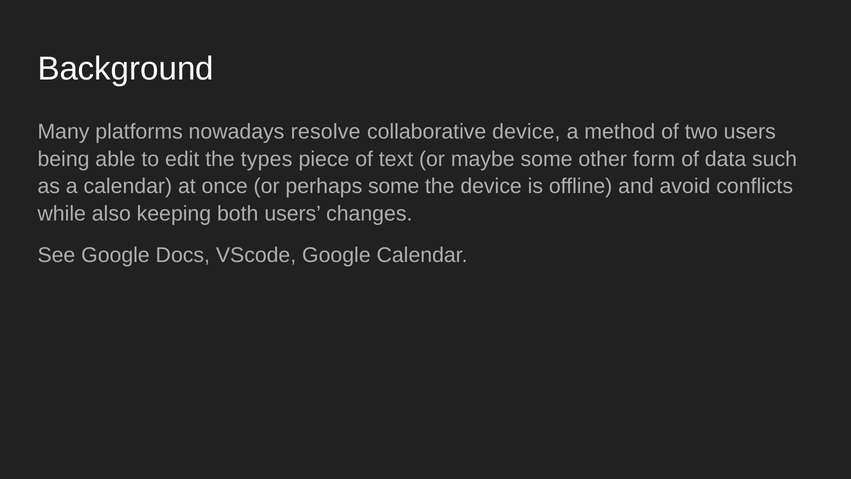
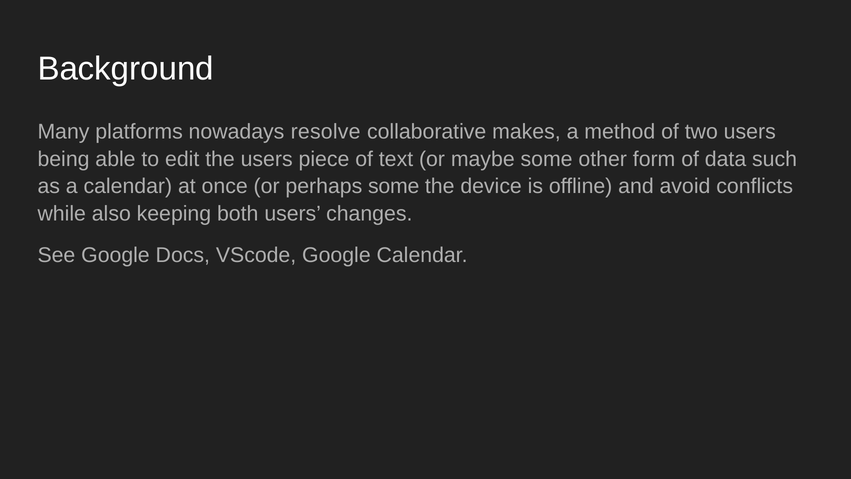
collaborative device: device -> makes (526, 132)
the types: types -> users (267, 159)
